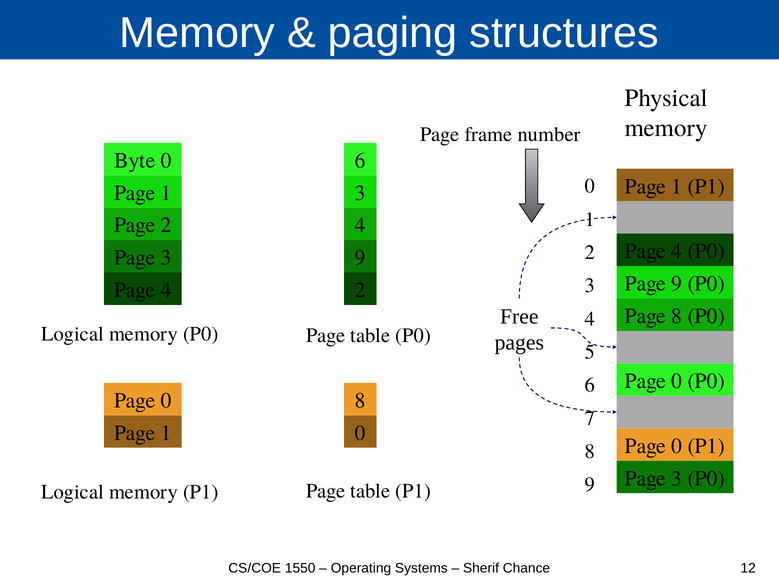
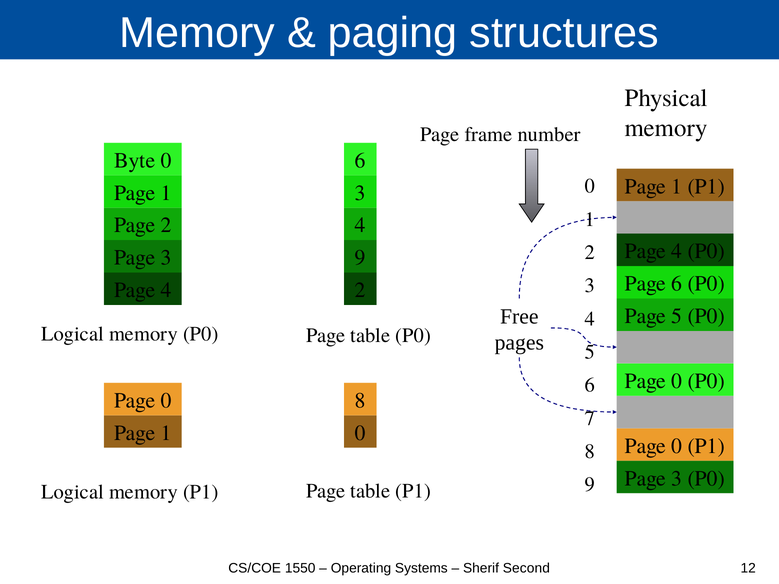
Page 9: 9 -> 6 (677, 284)
Page 8: 8 -> 5 (677, 316)
Chance: Chance -> Second (526, 568)
